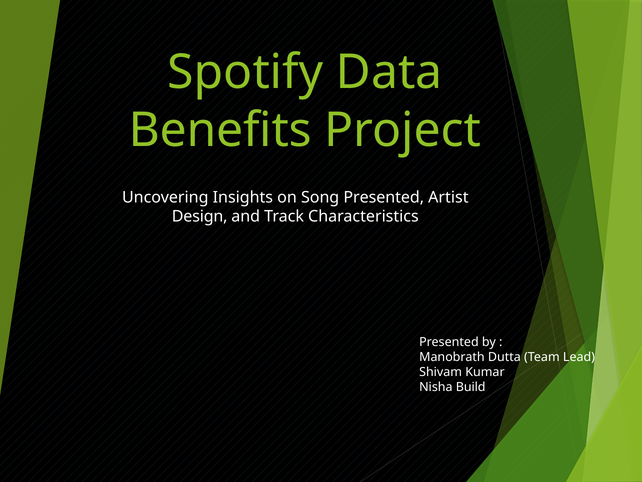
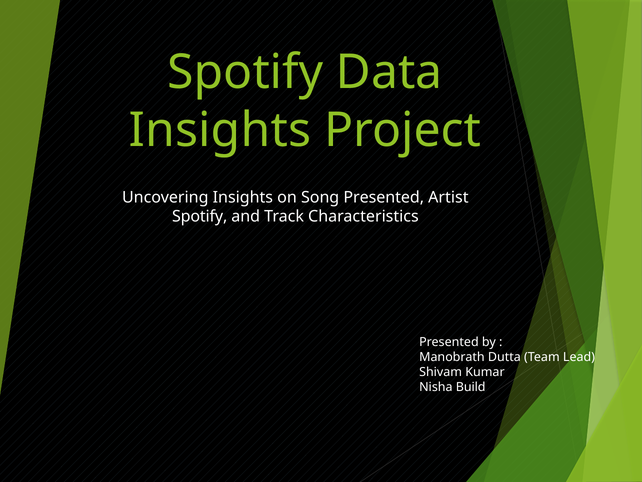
Benefits: Benefits -> Insights (220, 130)
Design: Design -> Spotify (200, 216)
